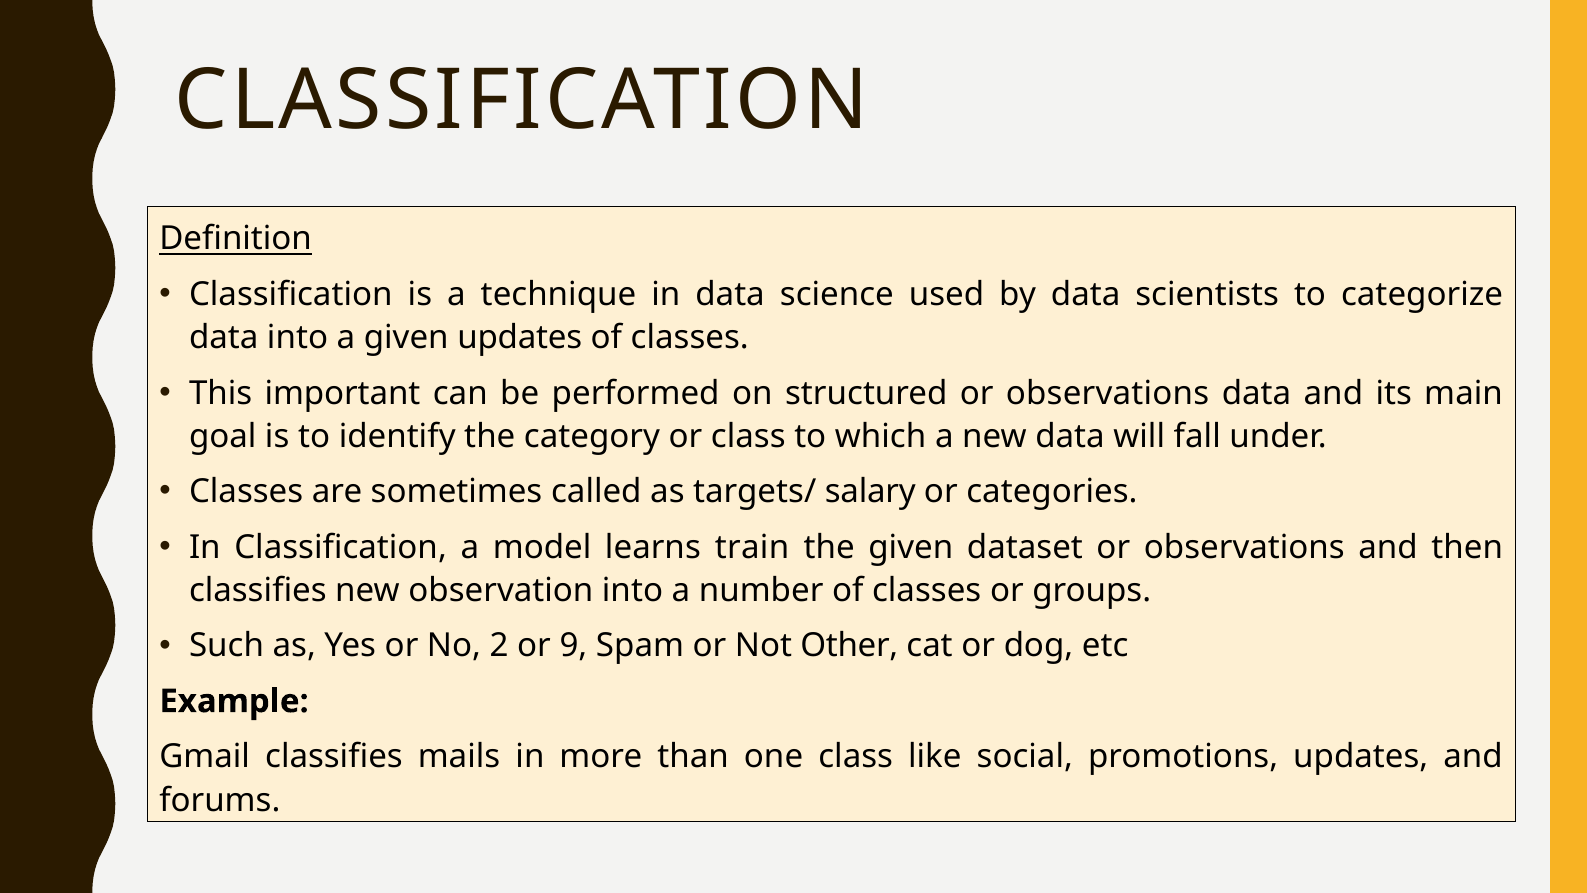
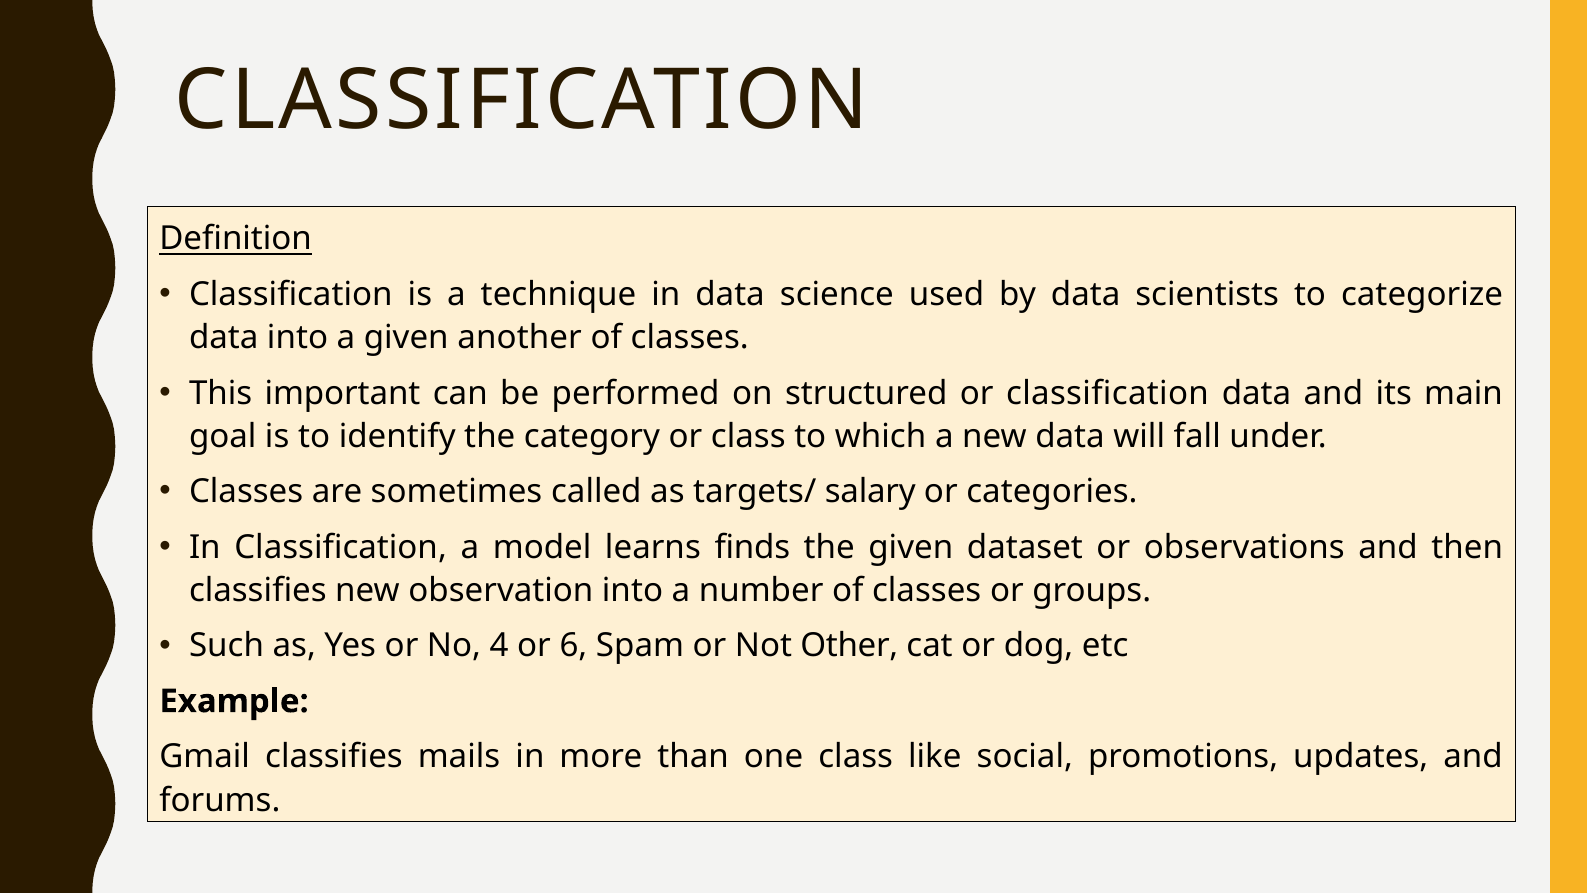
given updates: updates -> another (520, 338)
structured or observations: observations -> classification (1107, 393)
train: train -> finds (752, 547)
2: 2 -> 4 (499, 646)
9: 9 -> 6 (573, 646)
